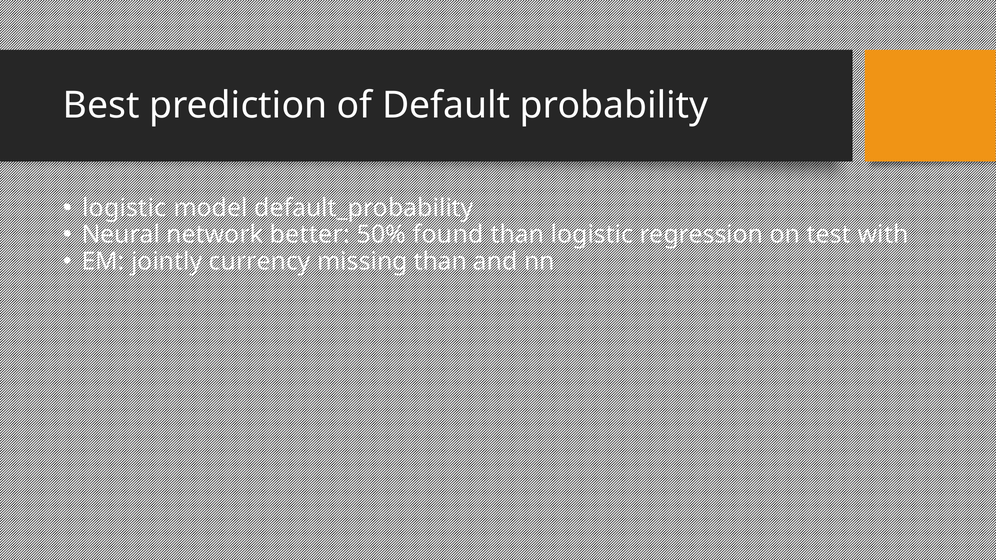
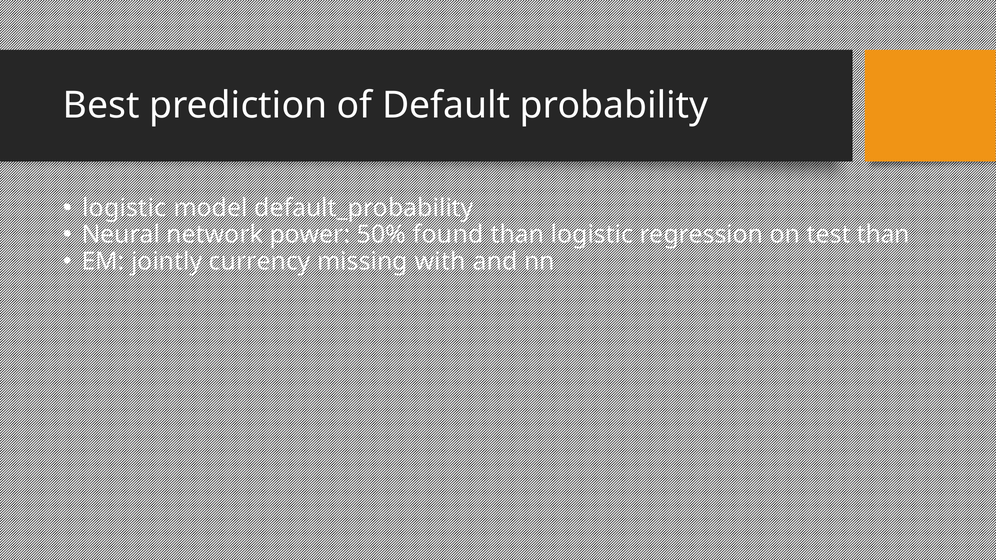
better: better -> power (310, 235)
test with: with -> than (883, 235)
missing than: than -> with (440, 262)
